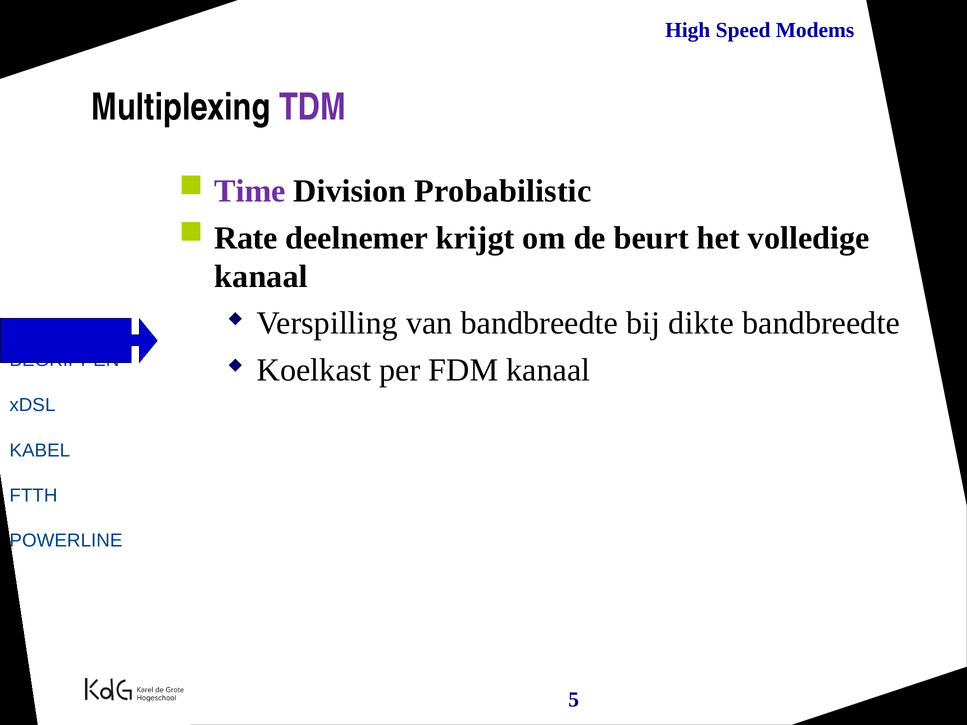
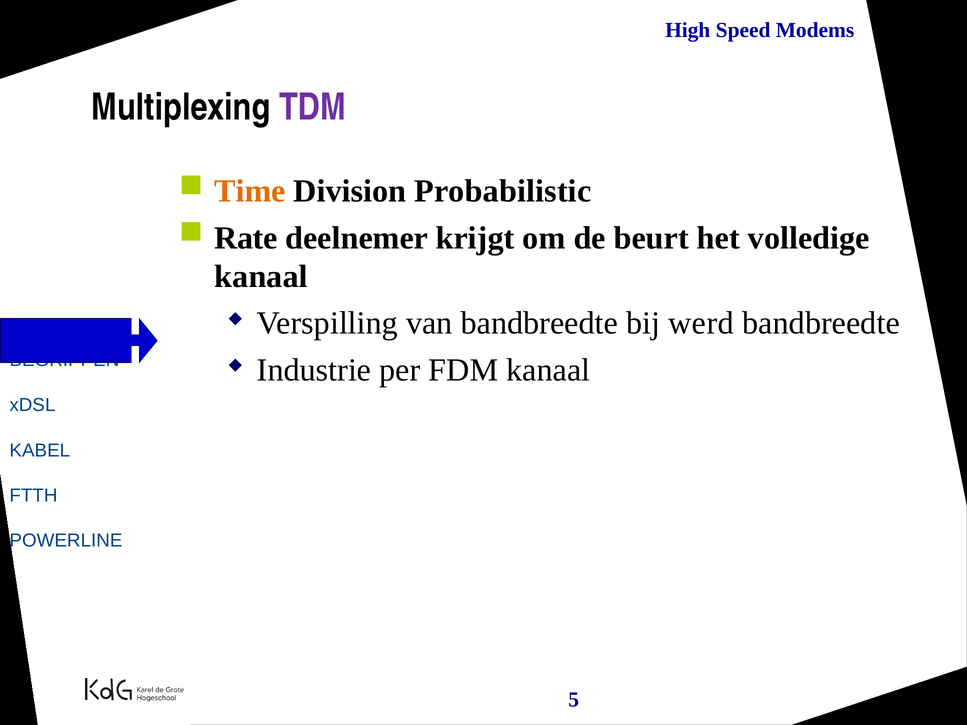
Time colour: purple -> orange (250, 191)
dikte: dikte -> werd (701, 323)
Koelkast: Koelkast -> Industrie (314, 370)
